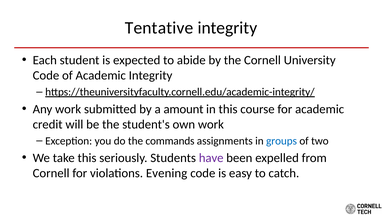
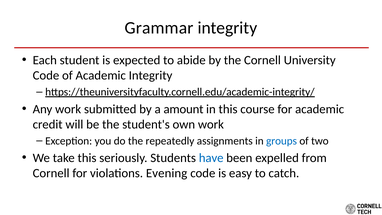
Tentative: Tentative -> Grammar (159, 28)
commands: commands -> repeatedly (170, 141)
have colour: purple -> blue (211, 158)
